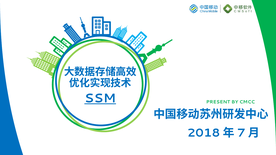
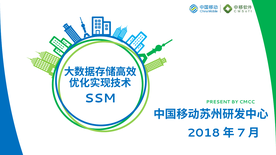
SSM underline: present -> none (100, 99)
